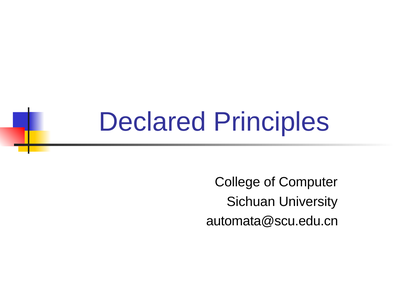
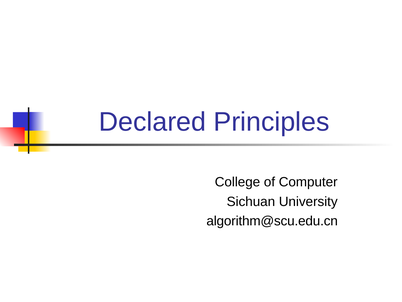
automata@scu.edu.cn: automata@scu.edu.cn -> algorithm@scu.edu.cn (272, 221)
